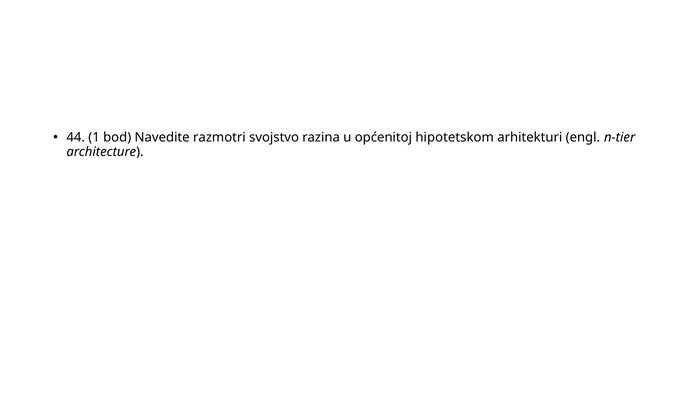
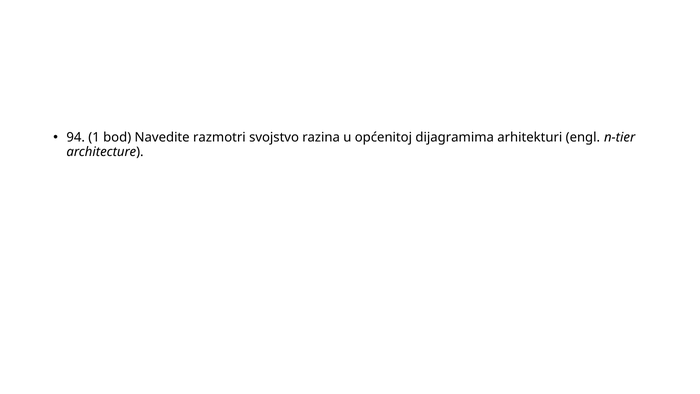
44: 44 -> 94 (76, 137)
hipotetskom: hipotetskom -> dijagramima (455, 137)
